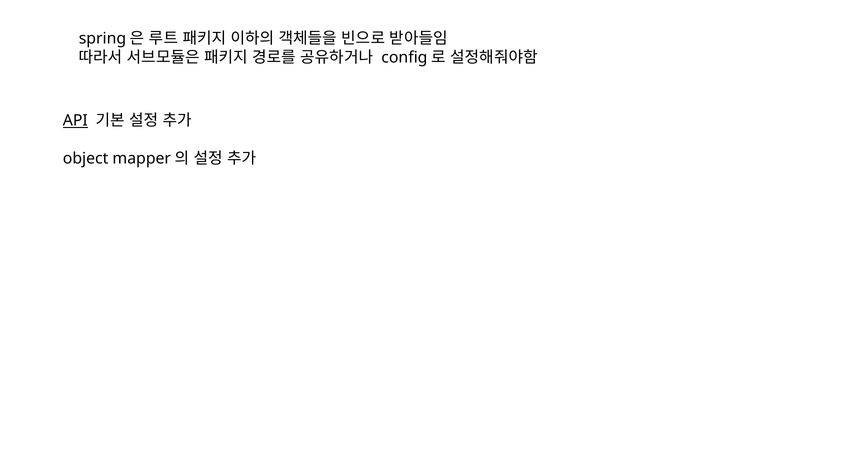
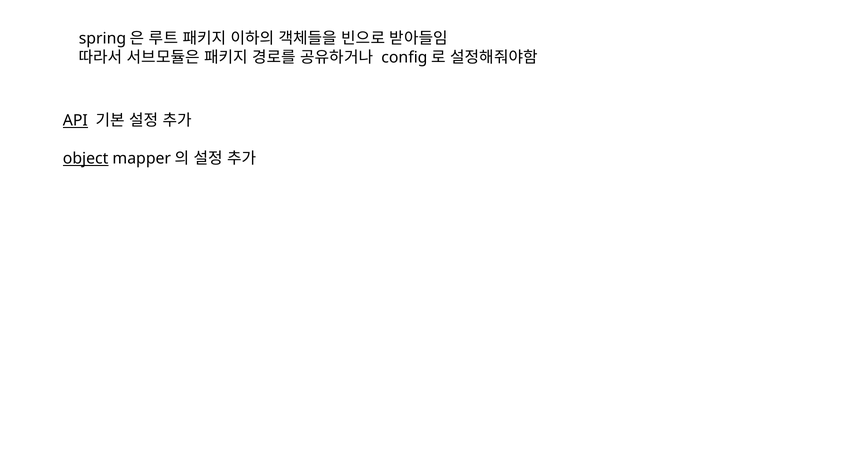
object underline: none -> present (86, 158)
